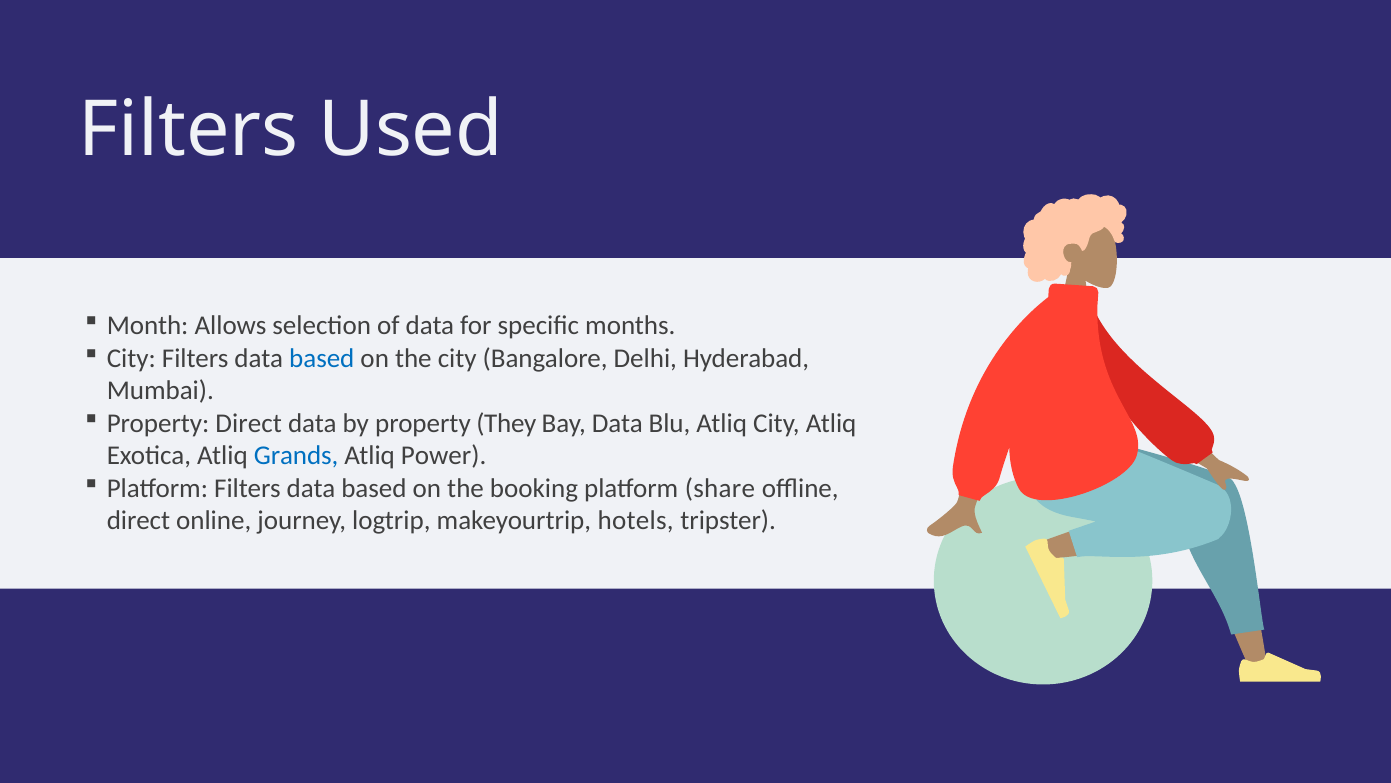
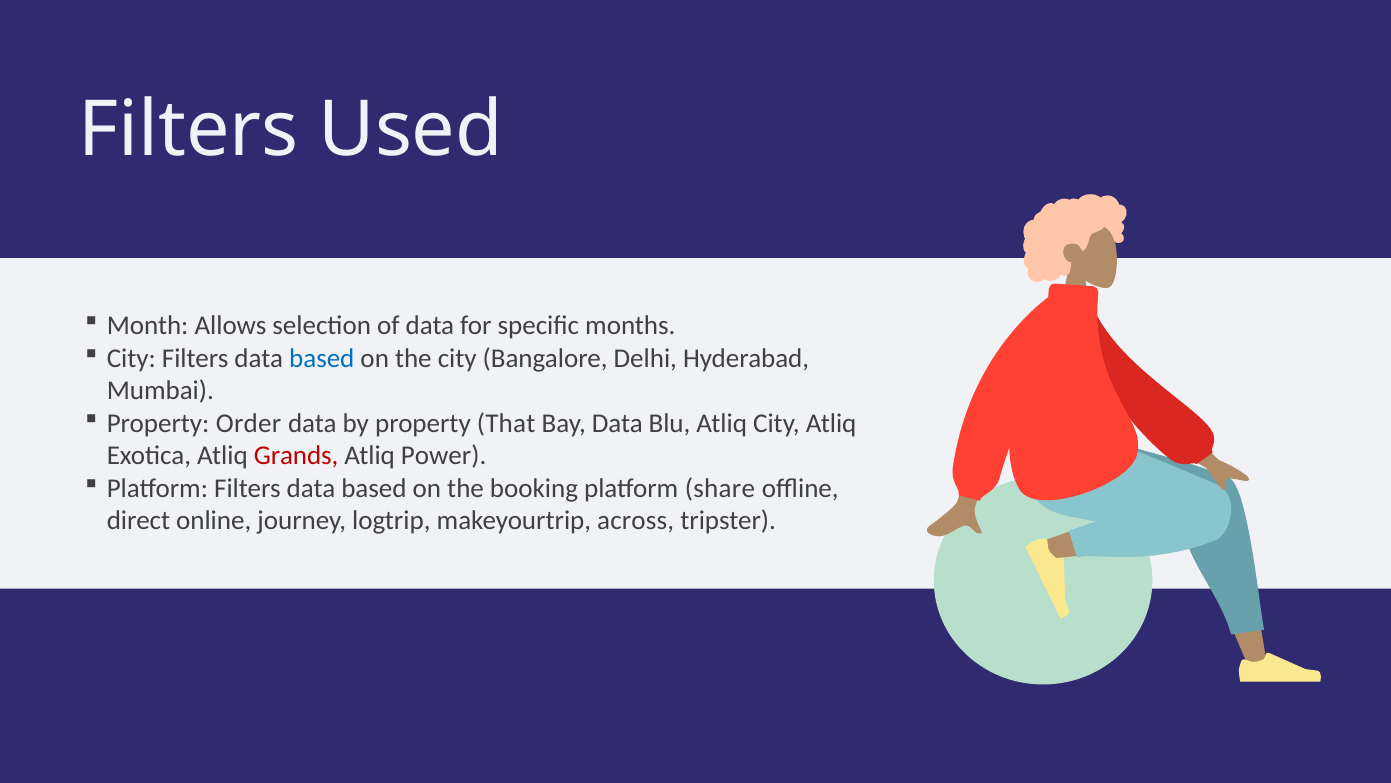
Property Direct: Direct -> Order (249, 423)
They: They -> That (506, 423)
Grands colour: blue -> red (296, 456)
hotels: hotels -> across (636, 521)
